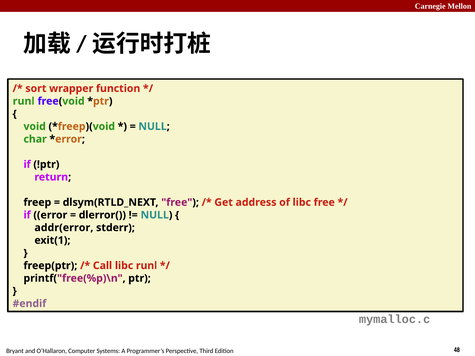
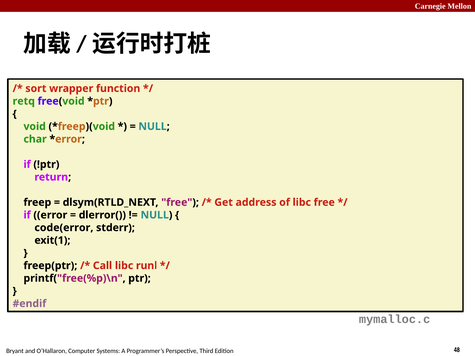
runl: runl -> retq (24, 101)
addr(error: addr(error -> code(error (64, 228)
